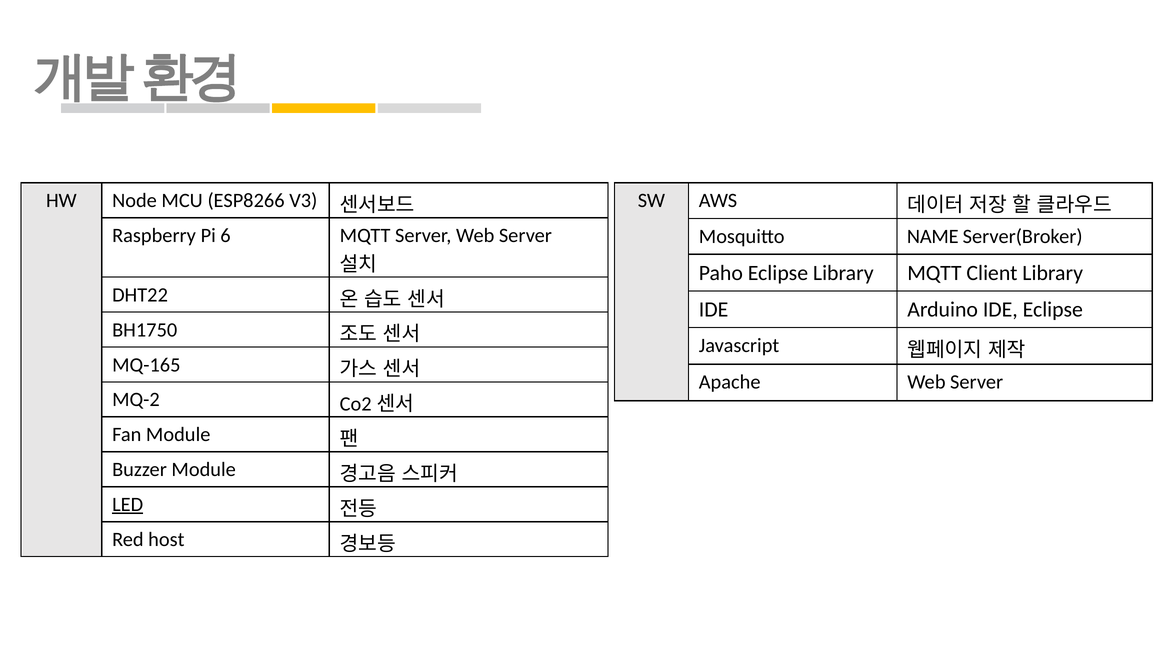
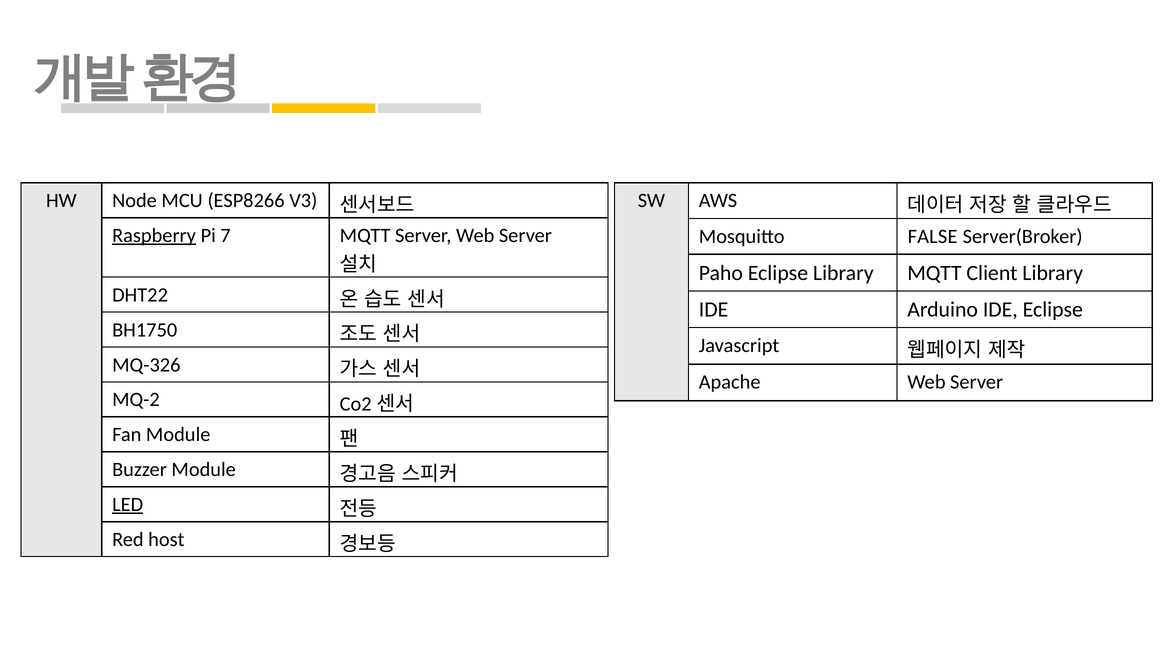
Raspberry underline: none -> present (154, 236)
6: 6 -> 7 (225, 236)
NAME: NAME -> FALSE (933, 236)
MQ-165: MQ-165 -> MQ-326 (146, 365)
